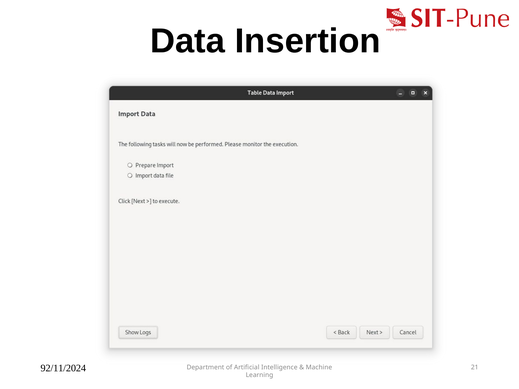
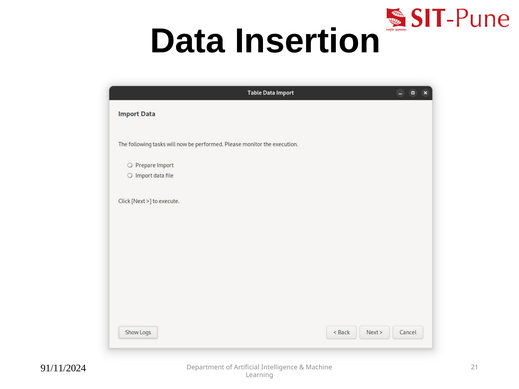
92/11/2024: 92/11/2024 -> 91/11/2024 (63, 368)
